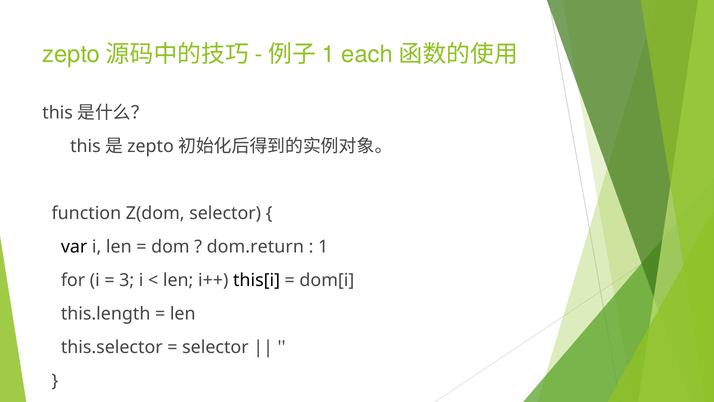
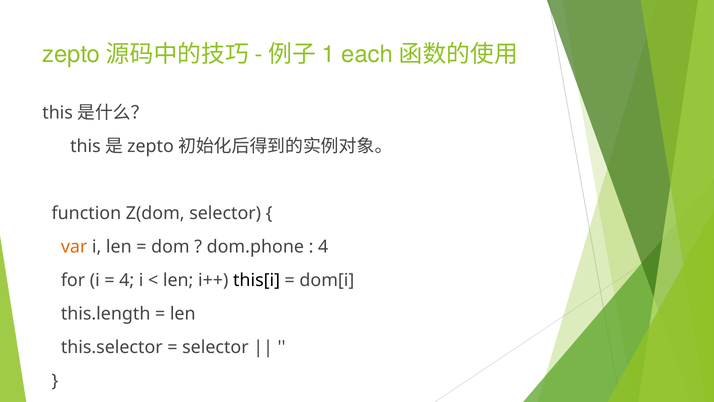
var colour: black -> orange (74, 247)
dom.return: dom.return -> dom.phone (255, 247)
1: 1 -> 4 (323, 247)
3: 3 -> 4 (127, 280)
